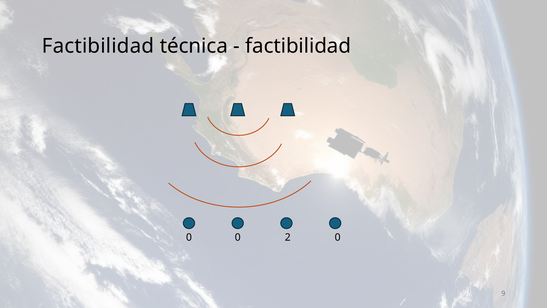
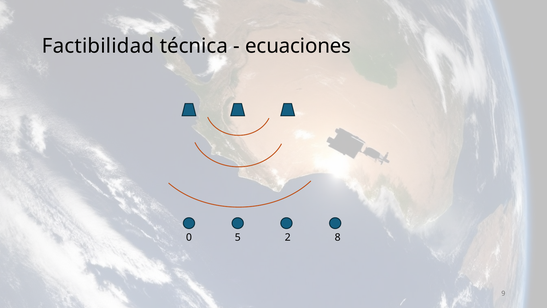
factibilidad: factibilidad -> ecuaciones (298, 46)
0 0: 0 -> 5 (238, 237)
2 0: 0 -> 8 (338, 237)
